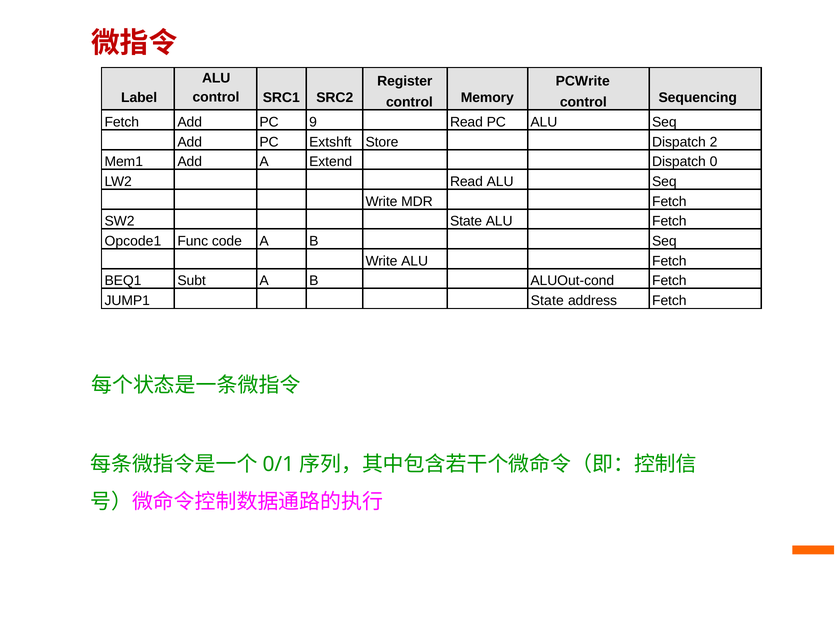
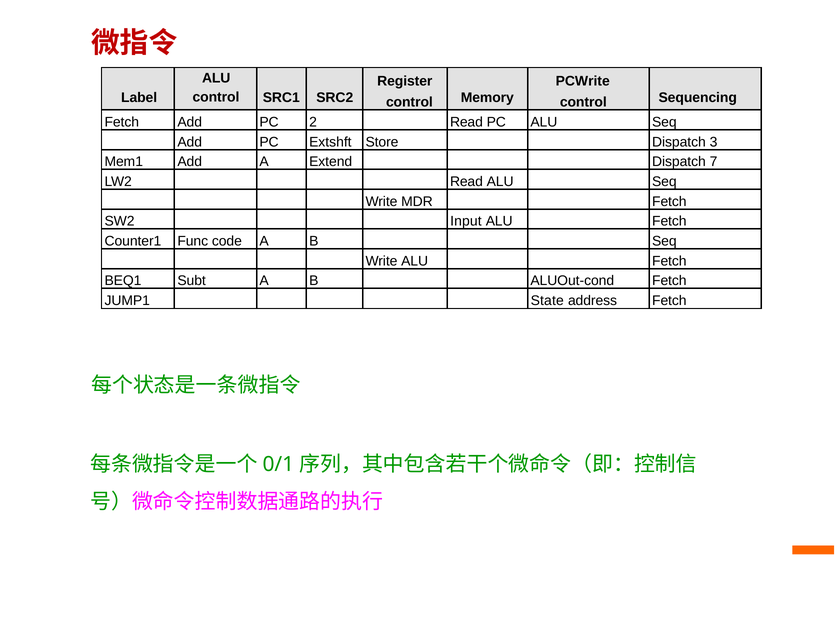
9: 9 -> 2 (313, 122)
2: 2 -> 3 (714, 142)
0: 0 -> 7 (714, 162)
SW2 State: State -> Input (466, 222)
Opcode1: Opcode1 -> Counter1 (133, 241)
